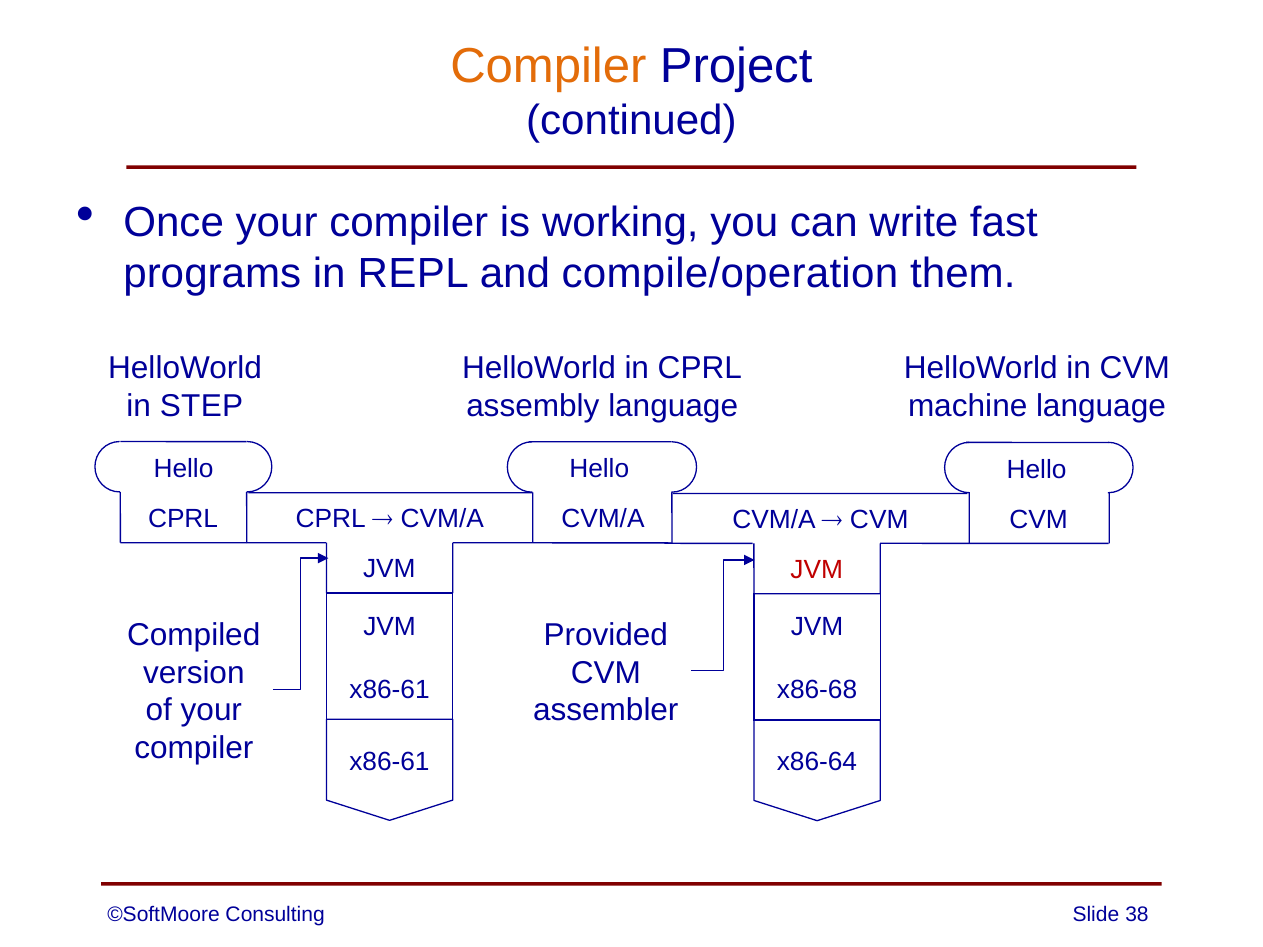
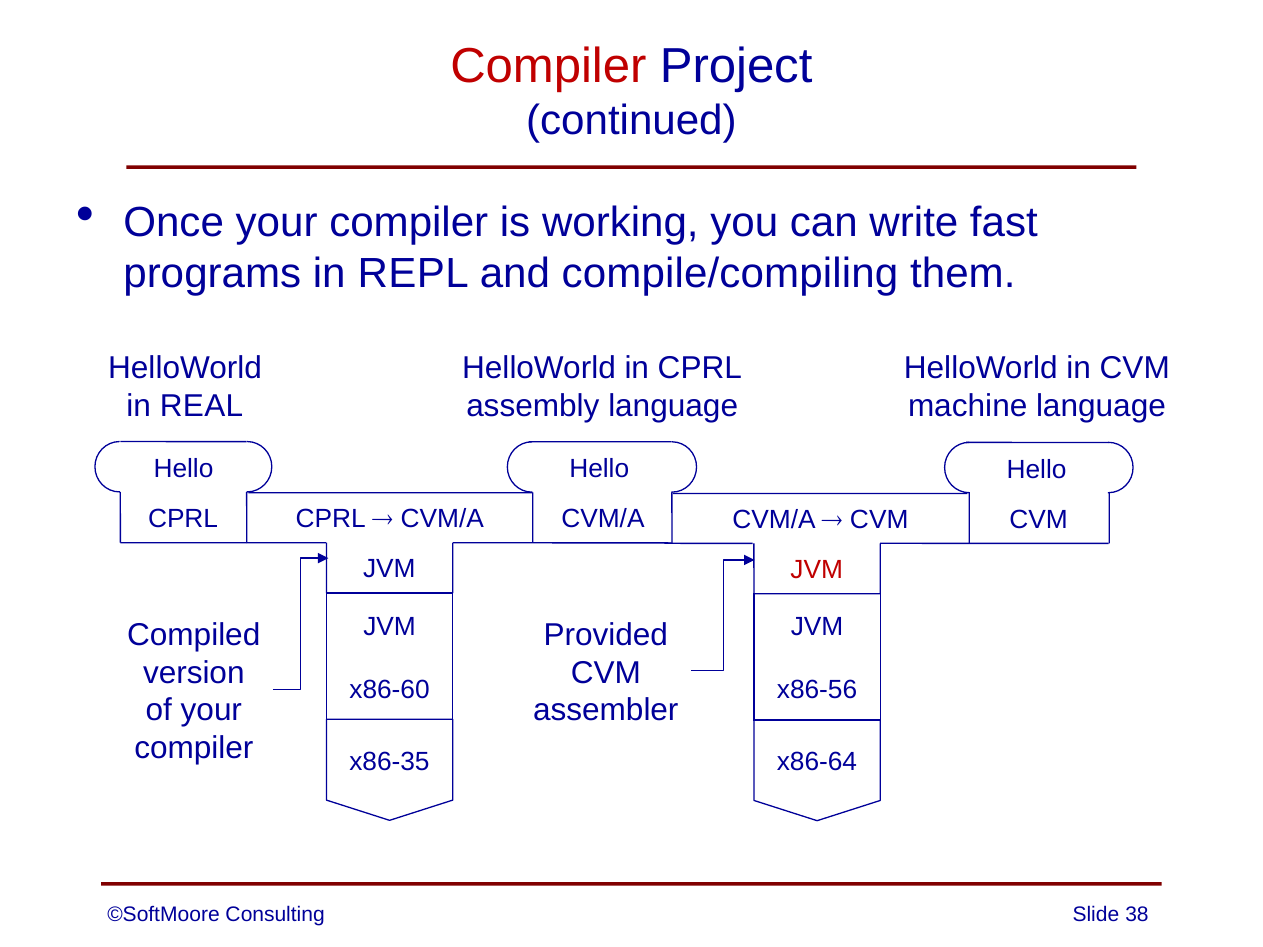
Compiler colour: orange -> red (548, 67)
compile/operation: compile/operation -> compile/compiling (730, 273)
STEP: STEP -> REAL (202, 406)
x86-61: x86-61 -> x86-60 (390, 690)
x86-68: x86-68 -> x86-56 (817, 690)
x86-61: x86-61 -> x86-35 (389, 762)
